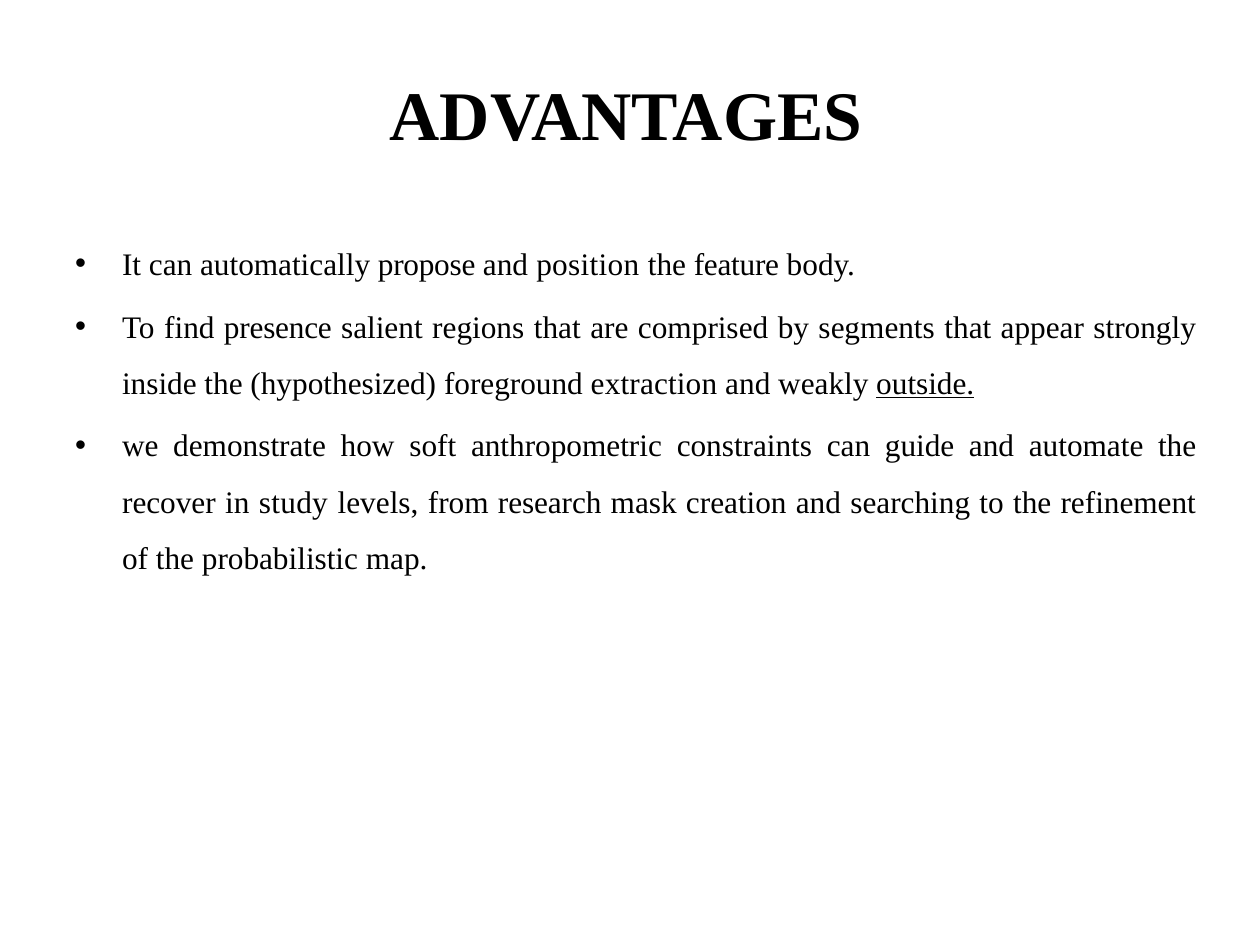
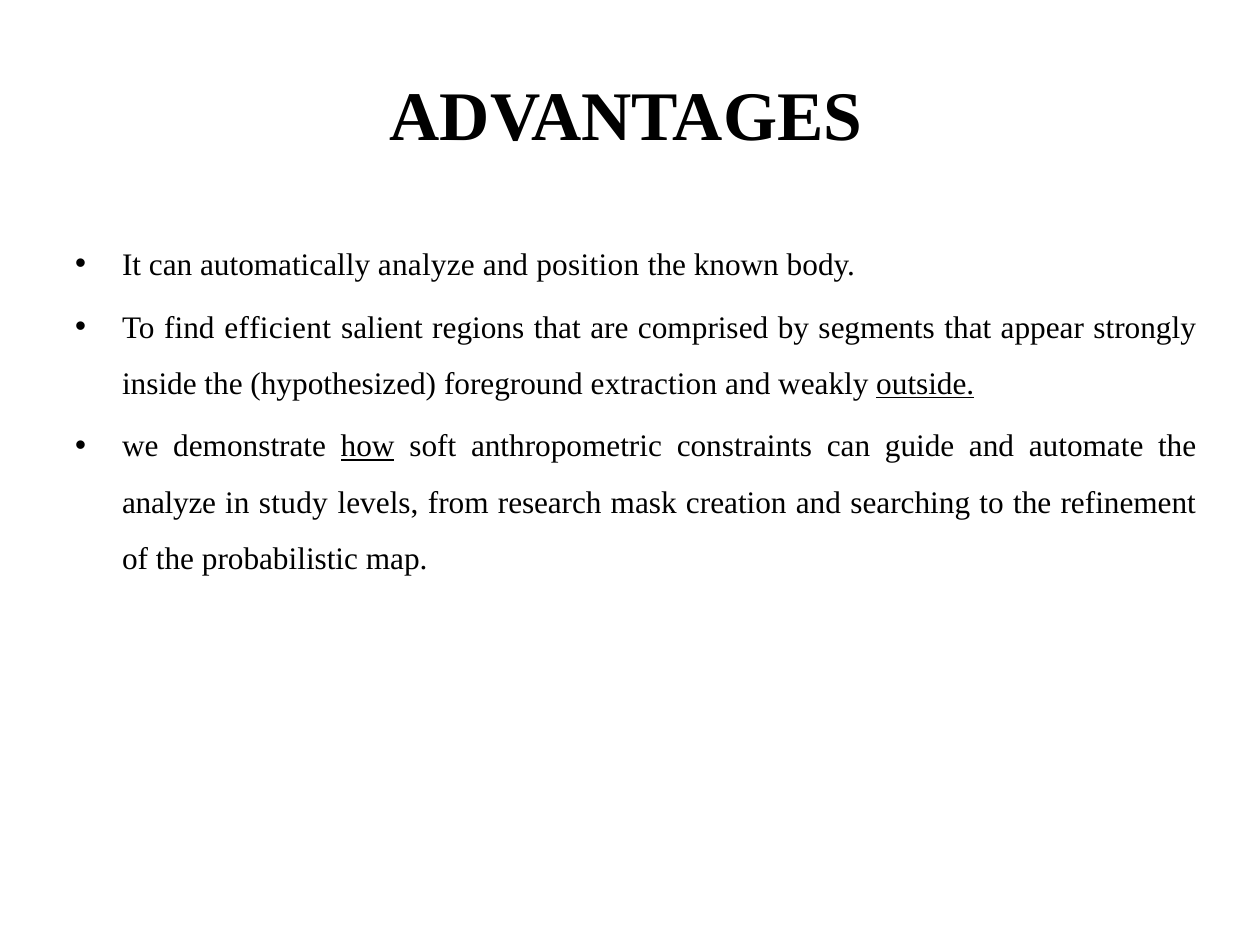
automatically propose: propose -> analyze (426, 265)
feature: feature -> known (736, 265)
presence: presence -> efficient (278, 328)
how underline: none -> present (368, 447)
recover: recover -> analyze (169, 503)
